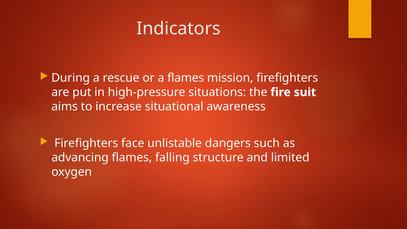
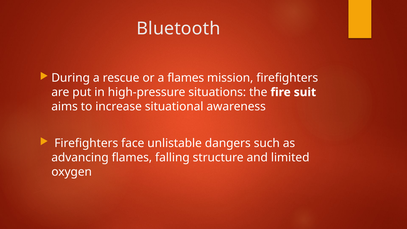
Indicators: Indicators -> Bluetooth (178, 29)
